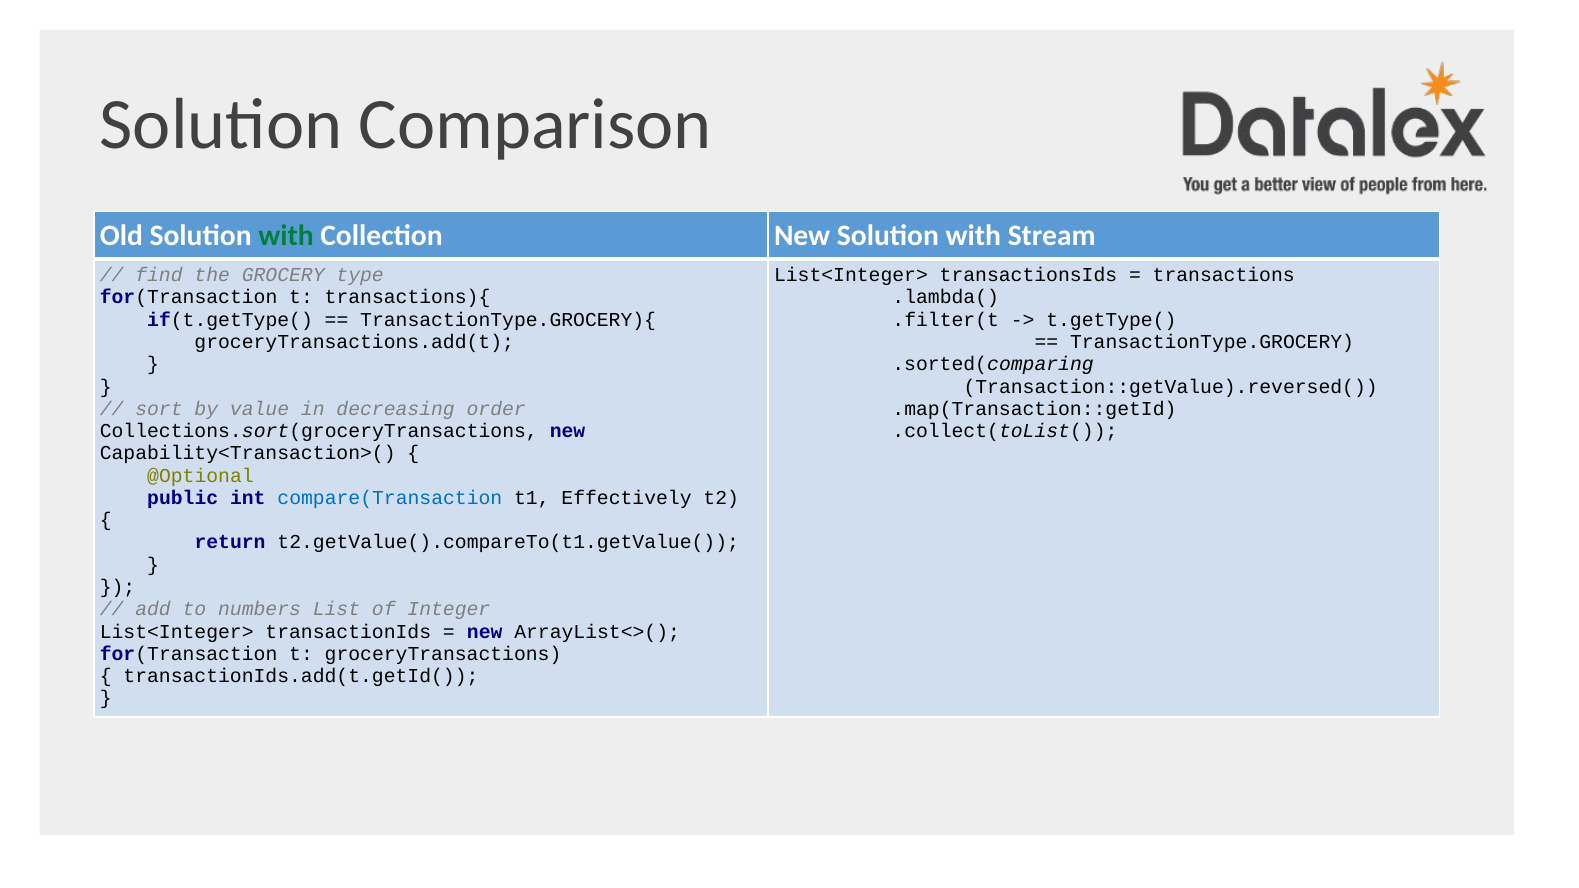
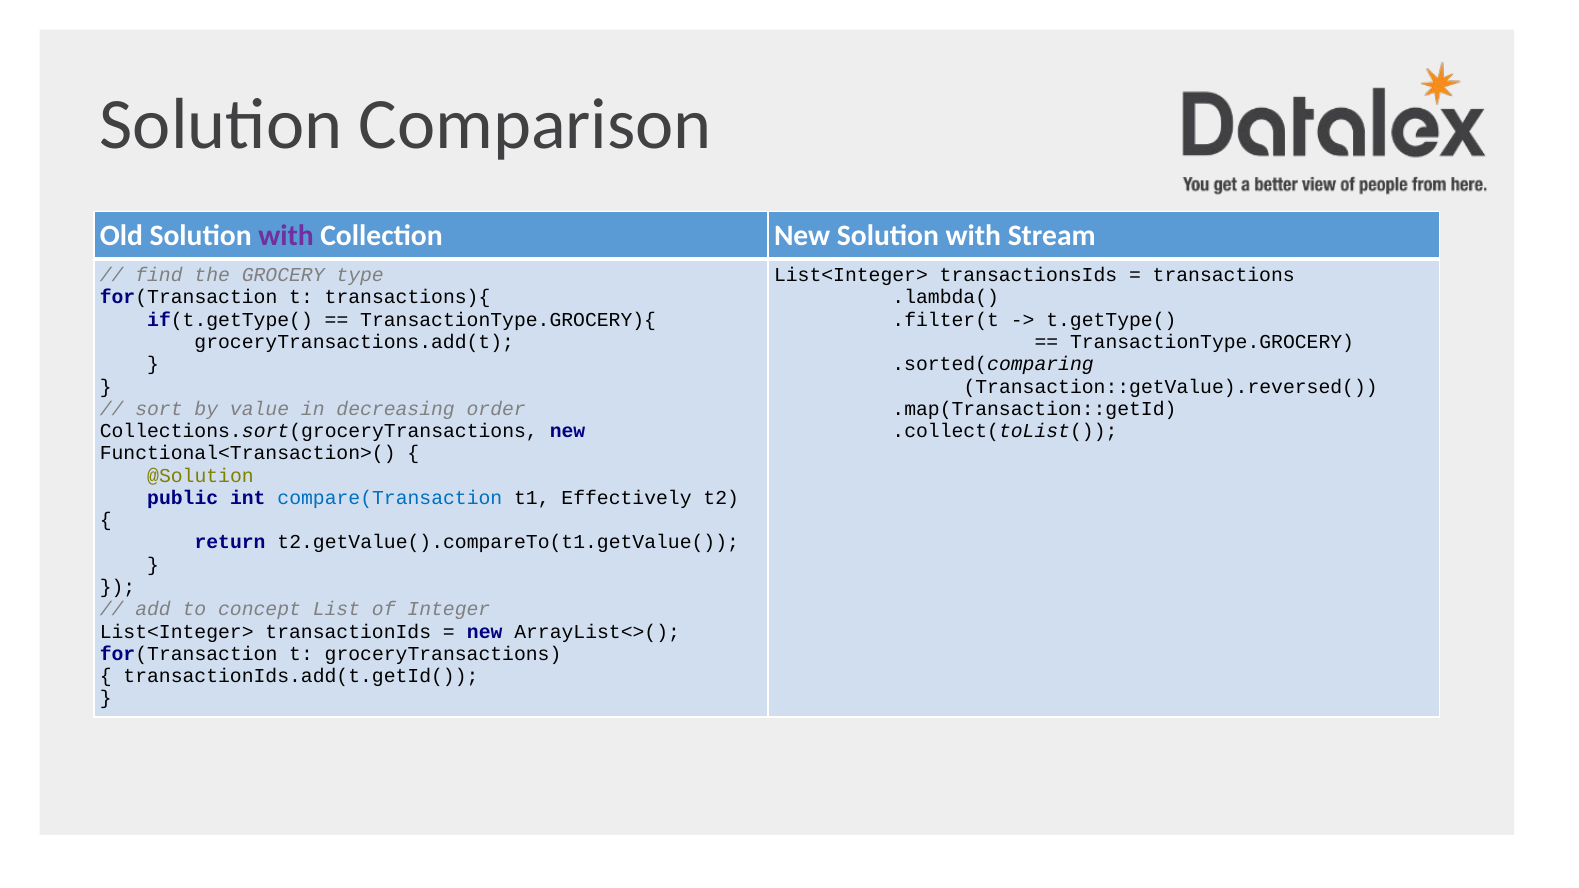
with colour: green -> purple (286, 236)
Capability<Transaction>(: Capability<Transaction>( -> Functional<Transaction>( (248, 453)
@Optional: @Optional -> @Solution (200, 476)
numbers: numbers -> concept (260, 609)
